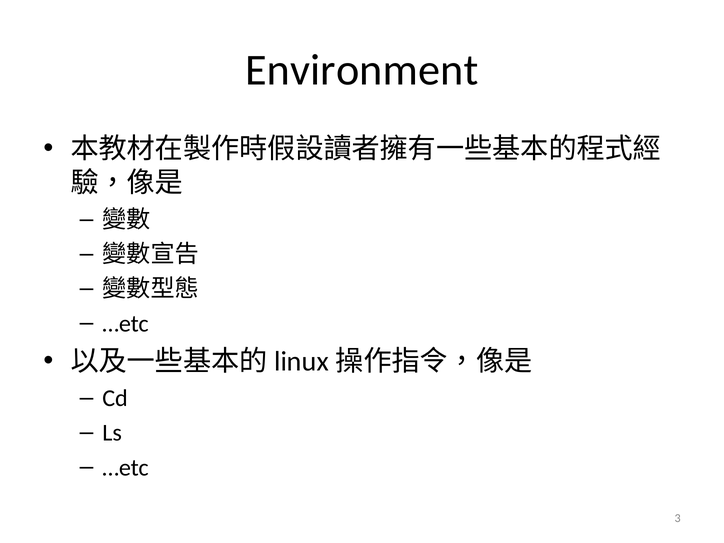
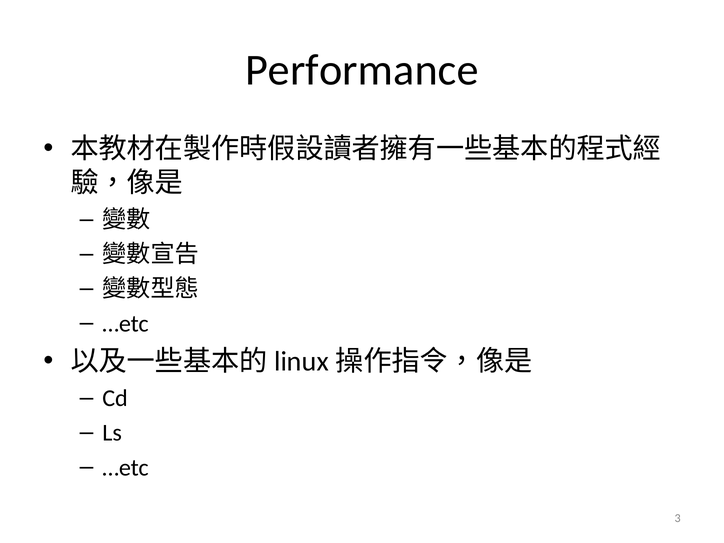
Environment: Environment -> Performance (362, 70)
